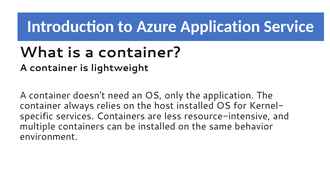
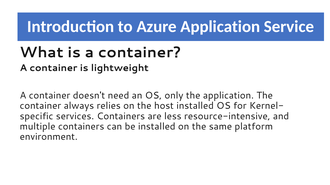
behavior: behavior -> platform (254, 127)
